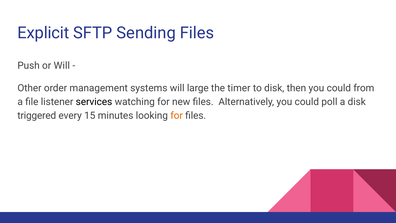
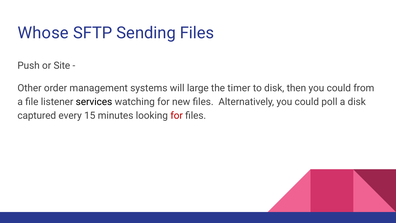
Explicit: Explicit -> Whose (43, 33)
or Will: Will -> Site (62, 66)
triggered: triggered -> captured (37, 115)
for colour: orange -> red (177, 115)
